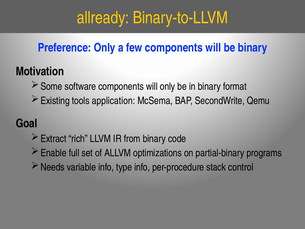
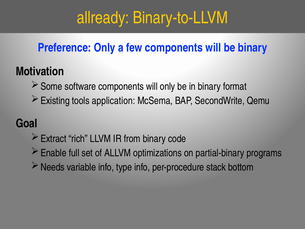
control: control -> bottom (241, 167)
